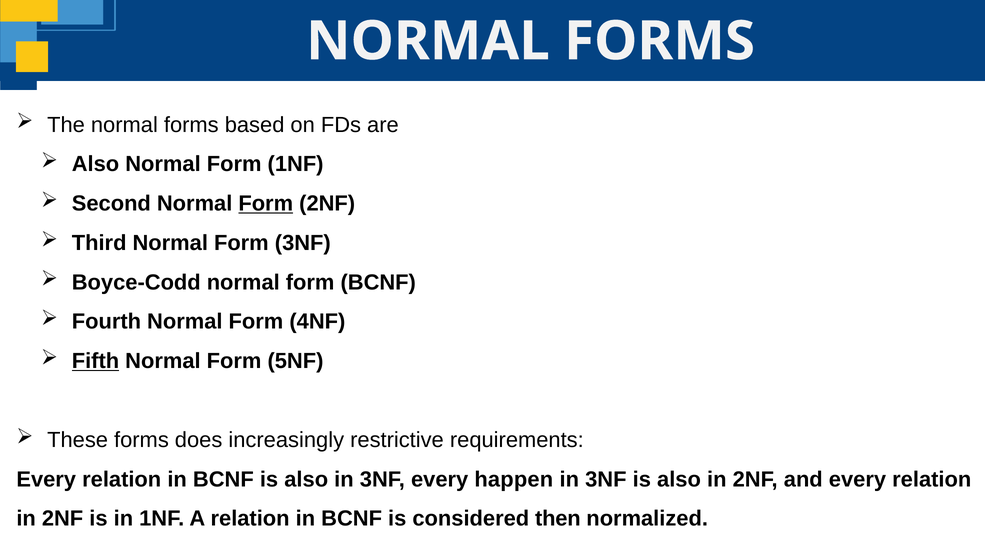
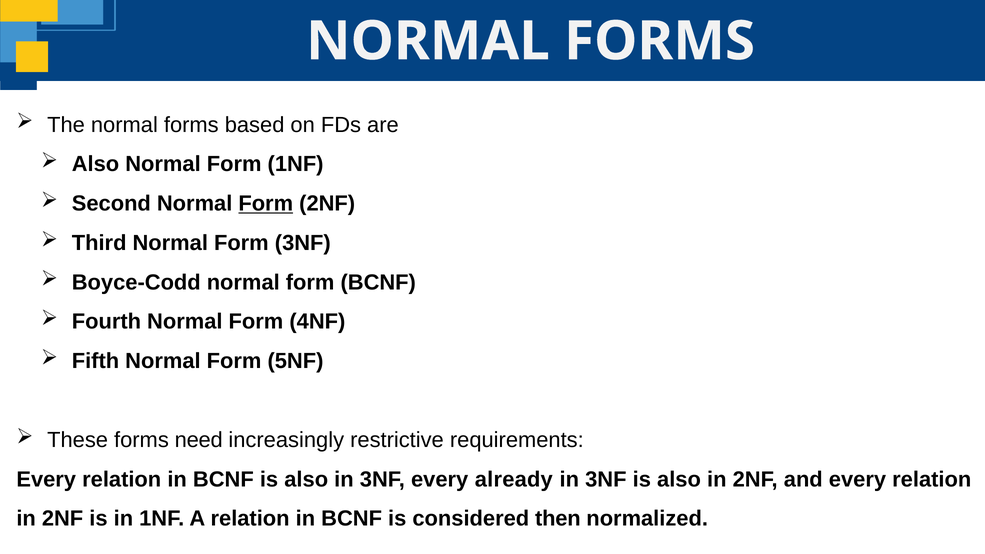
Fifth underline: present -> none (95, 361)
does: does -> need (199, 440)
happen: happen -> already (514, 479)
